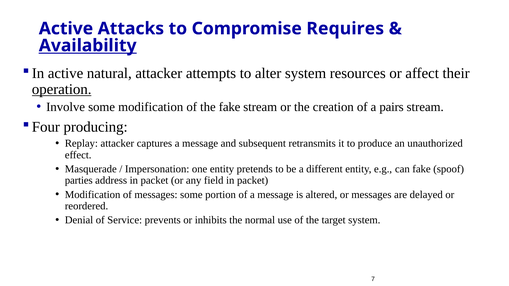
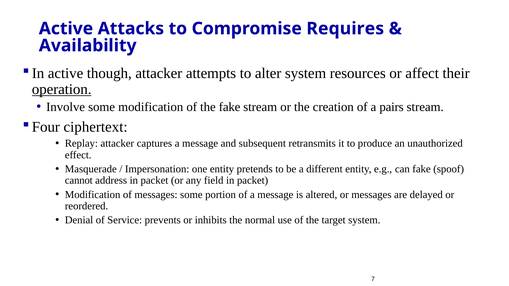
Availability underline: present -> none (88, 46)
natural: natural -> though (109, 73)
producing: producing -> ciphertext (96, 127)
parties: parties -> cannot (79, 181)
